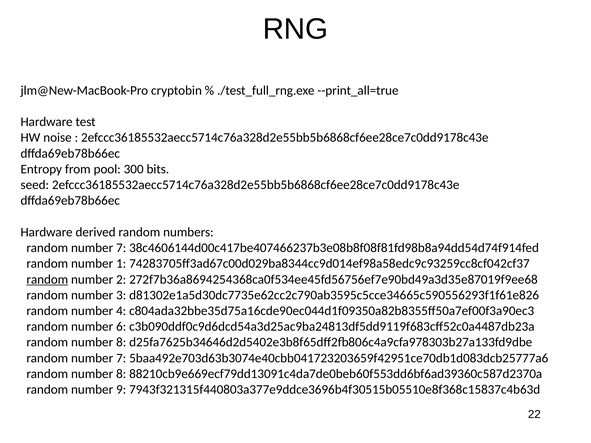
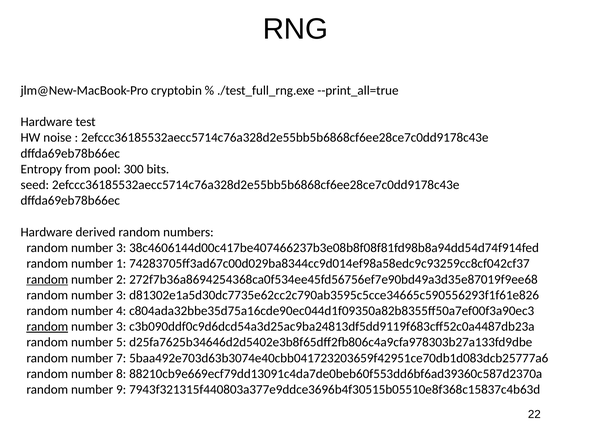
7: 7 -> 3 (121, 248)
random underline: none -> present (47, 327)
6: 6 -> 3 (121, 327)
8: 8 -> 5 (121, 343)
